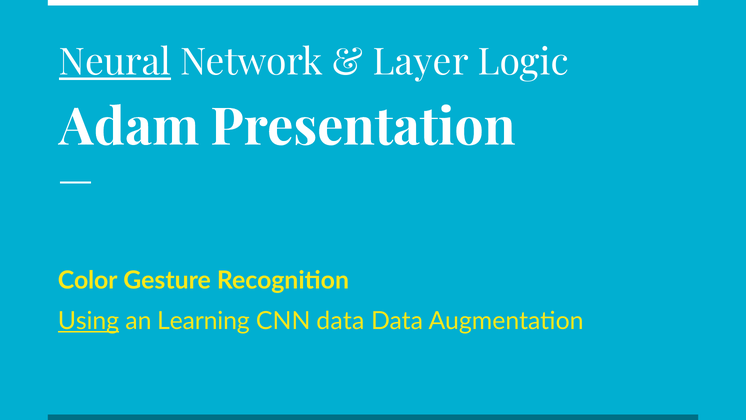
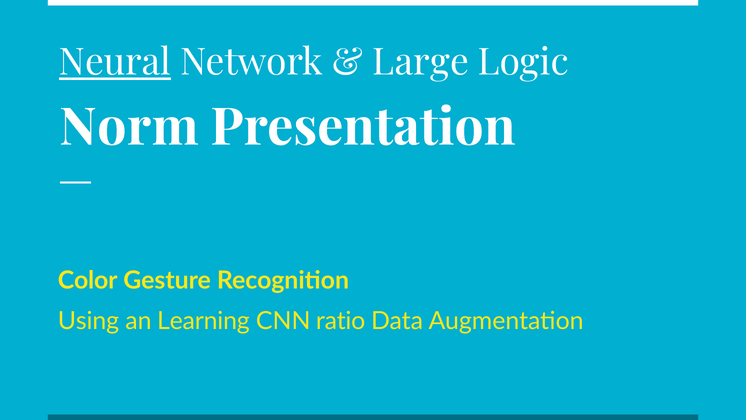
Layer: Layer -> Large (421, 63)
Adam: Adam -> Norm (129, 127)
Using underline: present -> none (88, 321)
CNN data: data -> ratio (341, 321)
